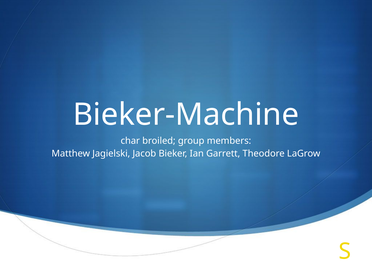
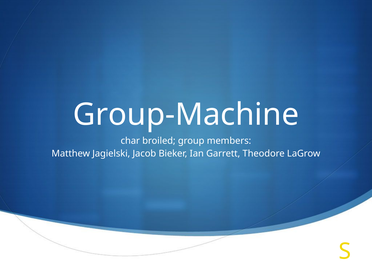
Bieker-Machine: Bieker-Machine -> Group-Machine (186, 115)
